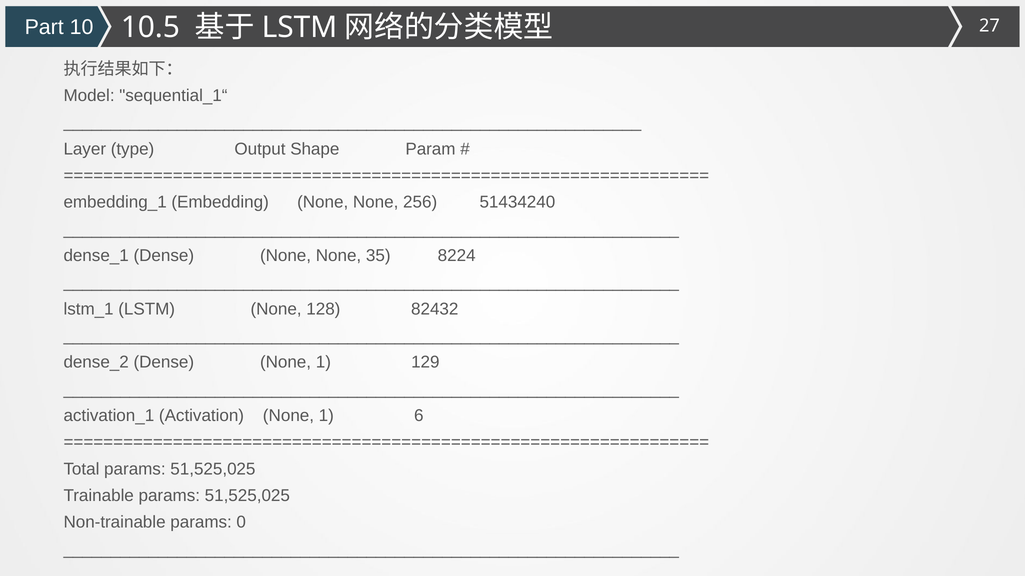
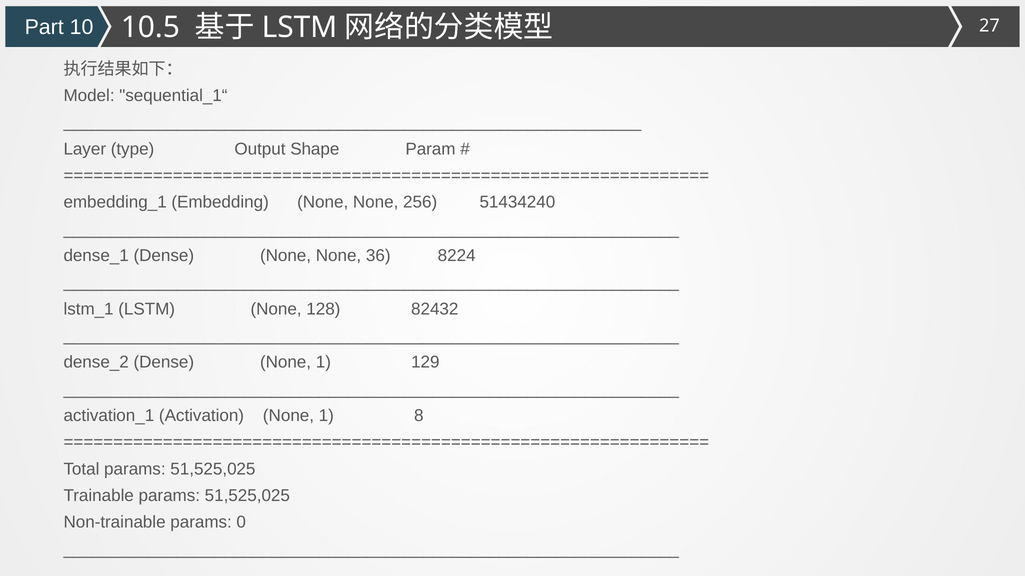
35: 35 -> 36 (378, 256)
6: 6 -> 8 (419, 416)
